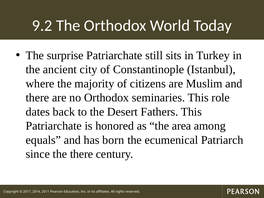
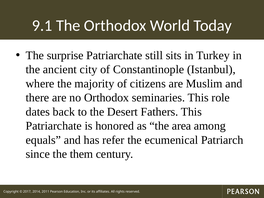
9.2: 9.2 -> 9.1 (42, 26)
born: born -> refer (113, 140)
the there: there -> them (82, 154)
